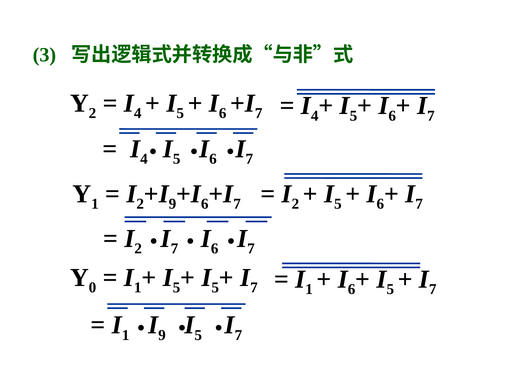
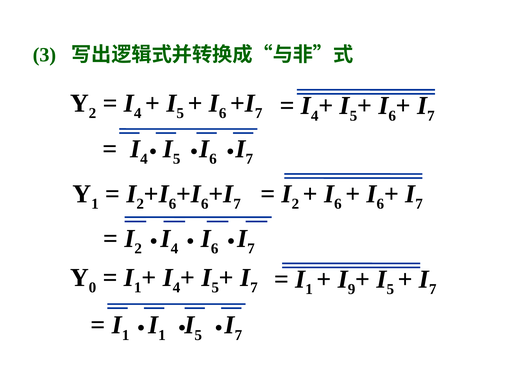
9: 9 -> 6 (172, 204)
5: 5 -> 6 (338, 204)
7: 7 -> 4 (174, 249)
5: 5 -> 4 (176, 288)
6: 6 -> 9 (352, 290)
9: 9 -> 1 (162, 335)
